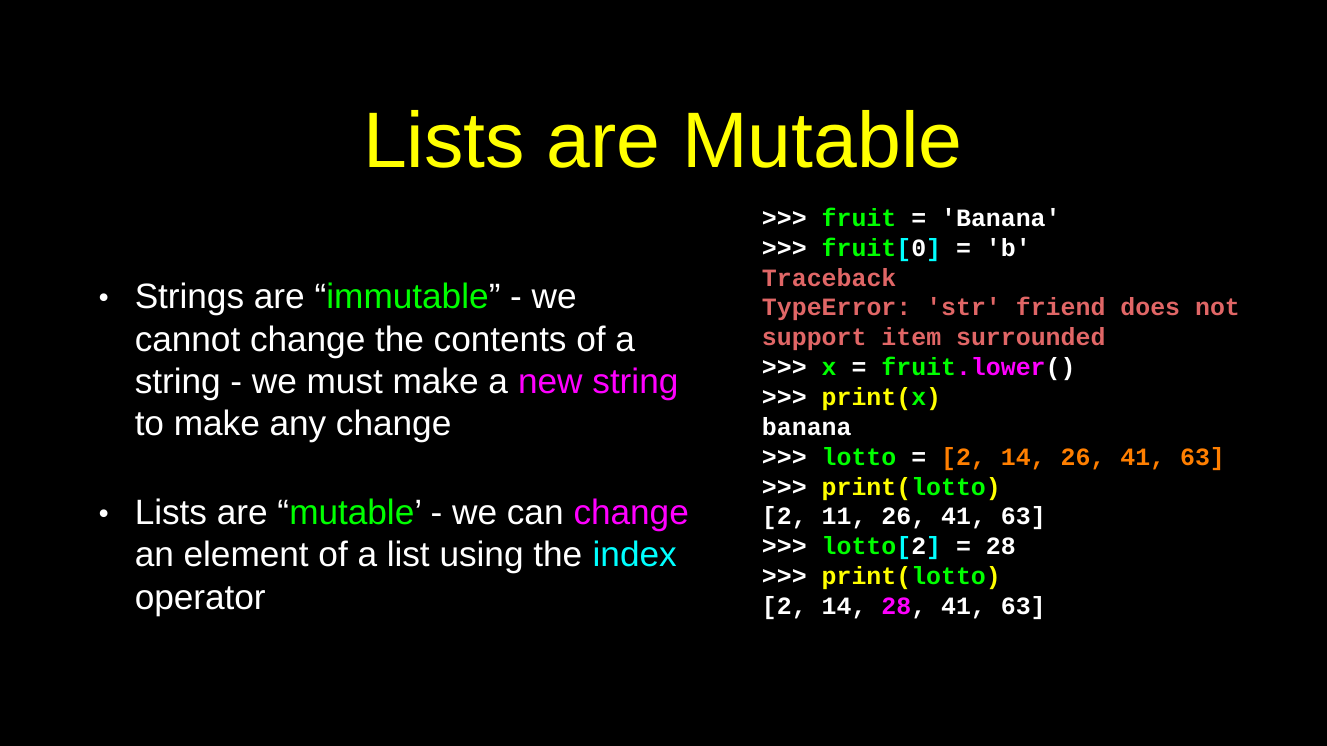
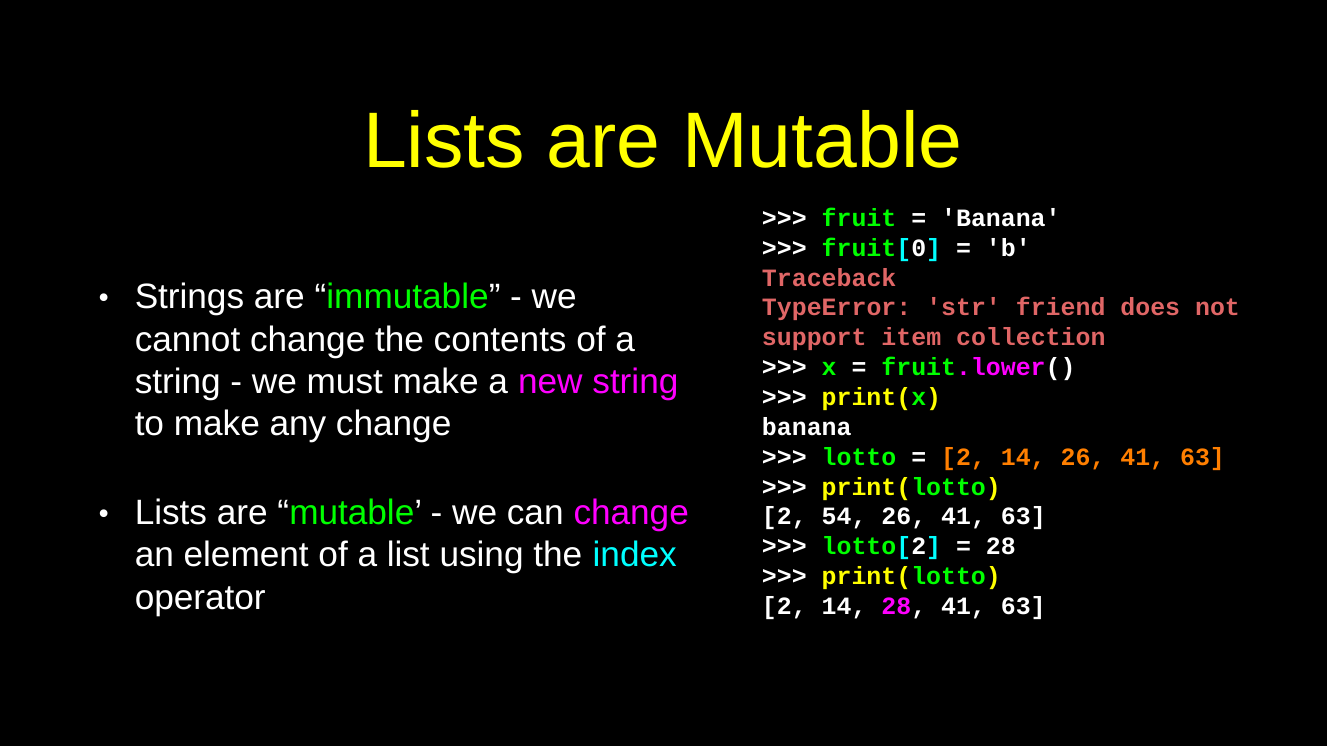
surrounded: surrounded -> collection (1031, 338)
11: 11 -> 54 (844, 517)
